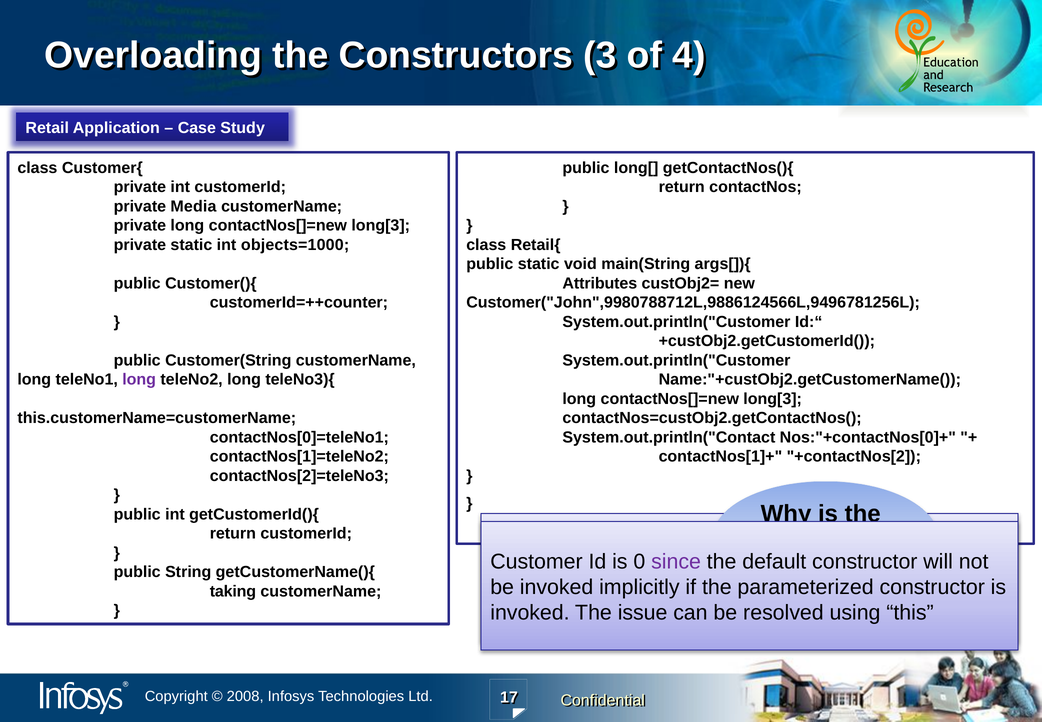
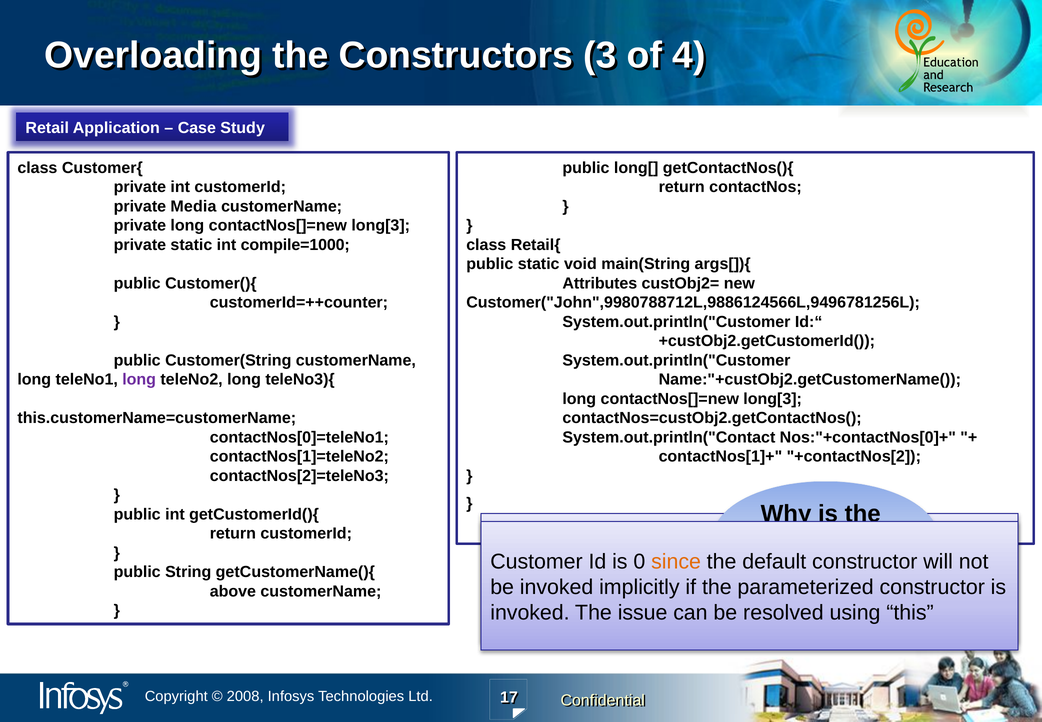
objects=1000: objects=1000 -> compile=1000 (295, 245)
since colour: purple -> orange (676, 561)
taking: taking -> above (233, 591)
